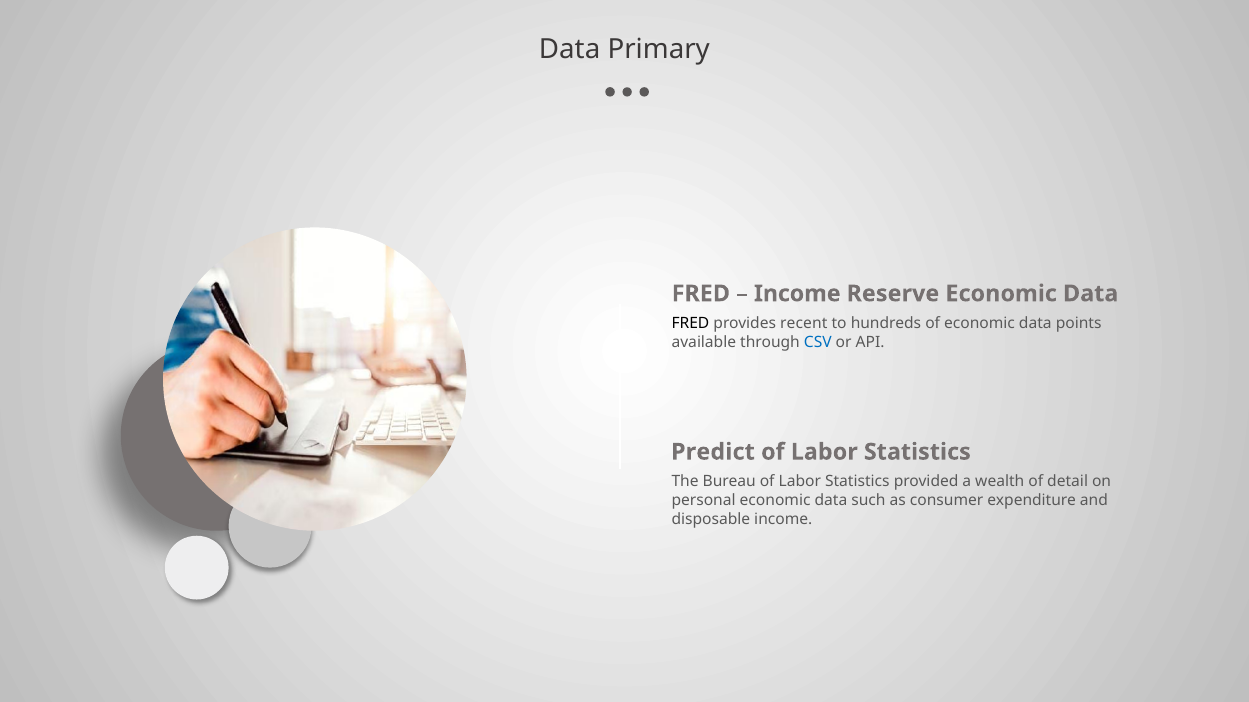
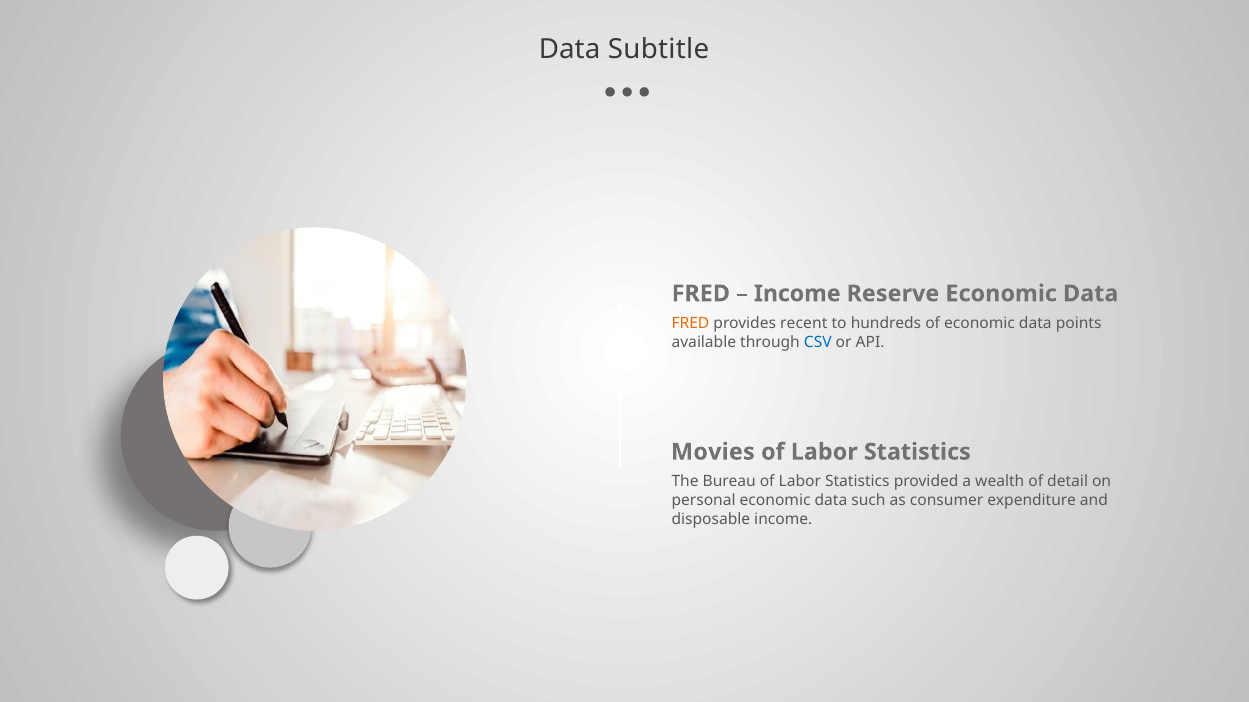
Primary: Primary -> Subtitle (659, 49)
FRED colour: black -> orange (690, 324)
Predict: Predict -> Movies (713, 452)
